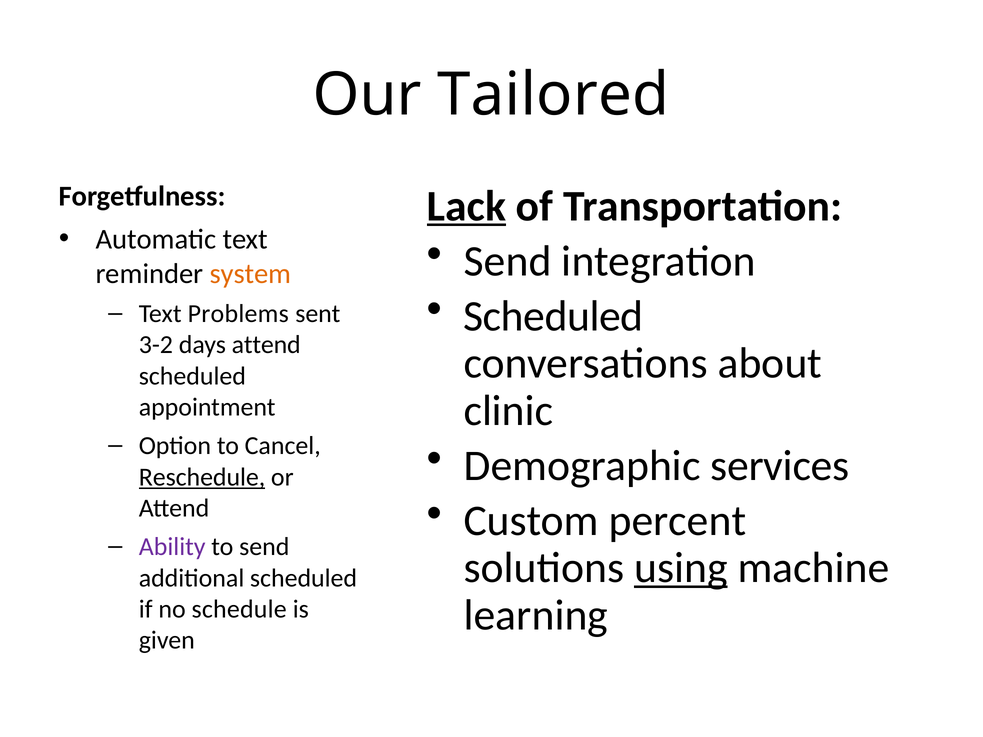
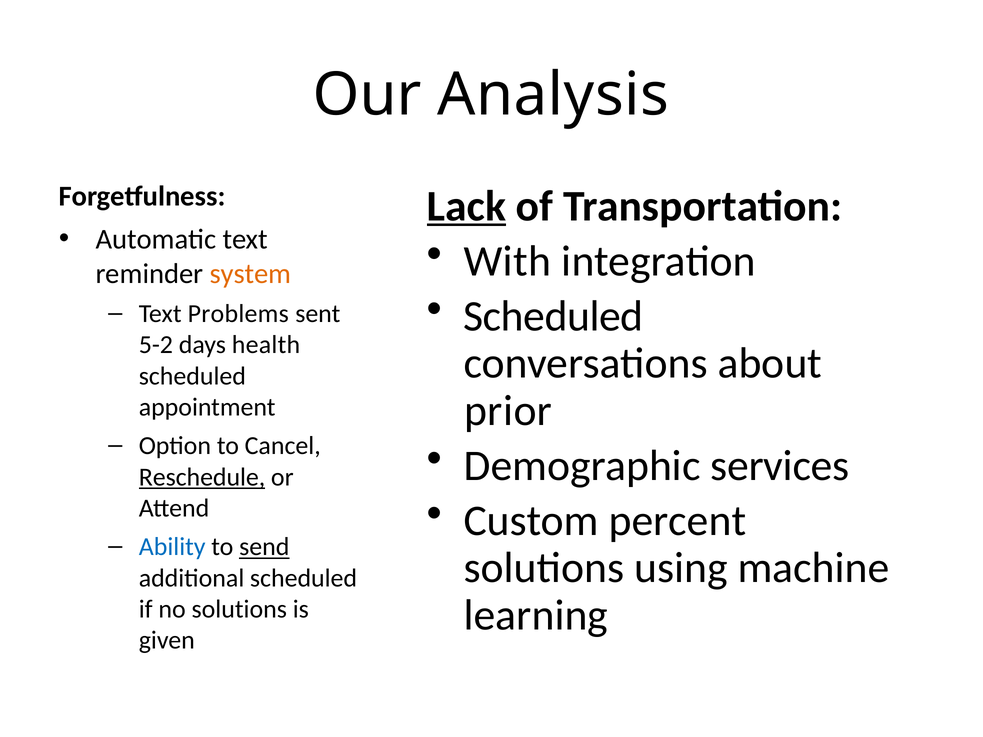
Tailored: Tailored -> Analysis (553, 95)
Send: Send -> With (507, 261)
3-2: 3-2 -> 5-2 (156, 345)
days attend: attend -> health (266, 345)
clinic: clinic -> prior (508, 411)
Ability colour: purple -> blue (172, 547)
send underline: none -> present (264, 547)
using underline: present -> none (681, 568)
no schedule: schedule -> solutions (239, 609)
